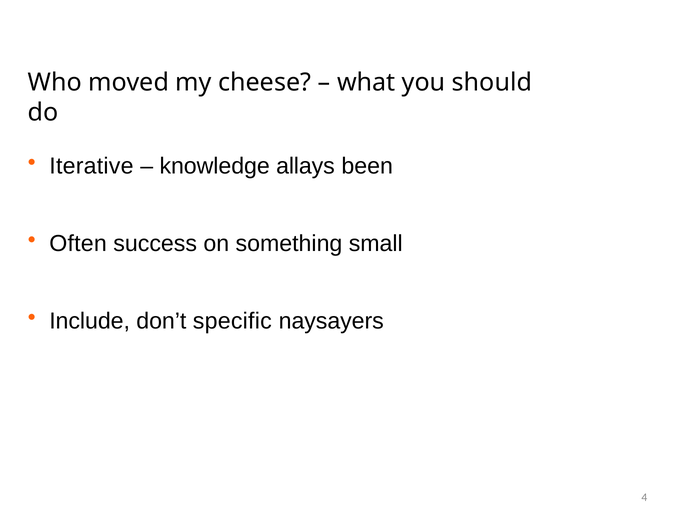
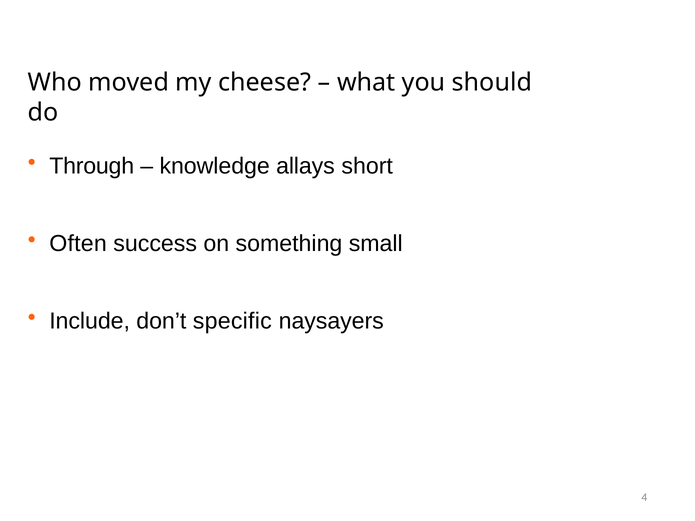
Iterative: Iterative -> Through (92, 166)
been: been -> short (367, 166)
